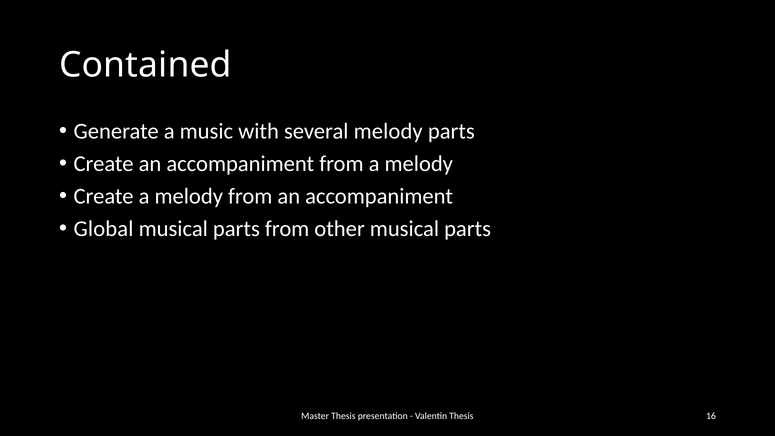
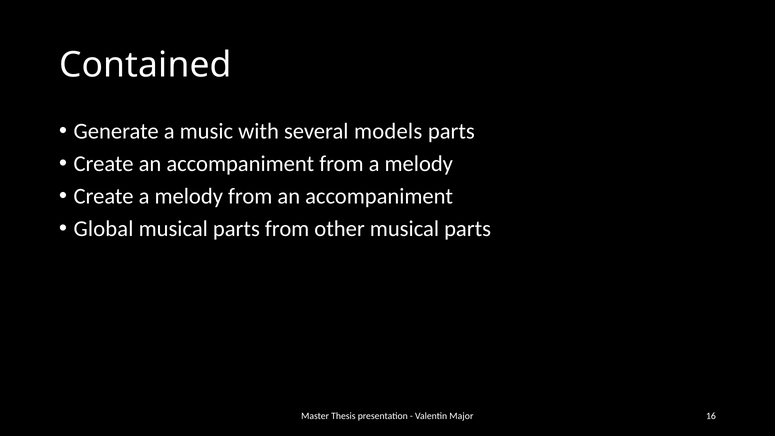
several melody: melody -> models (388, 131)
Valentin Thesis: Thesis -> Major (461, 416)
